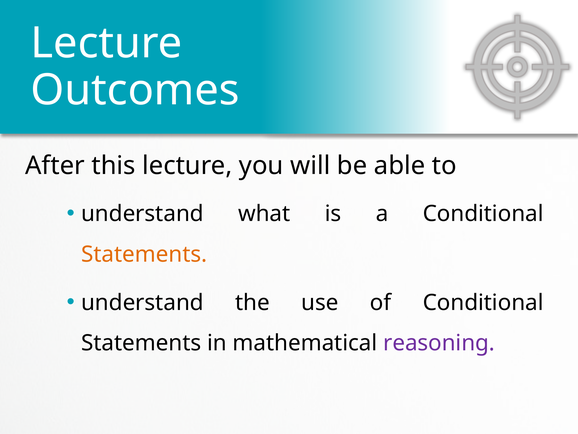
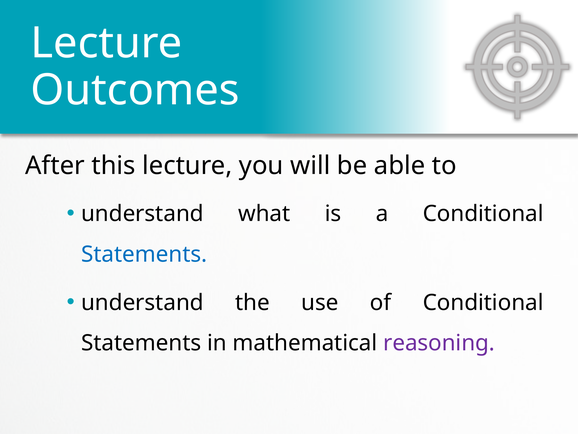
Statements colour: orange -> blue (144, 254)
